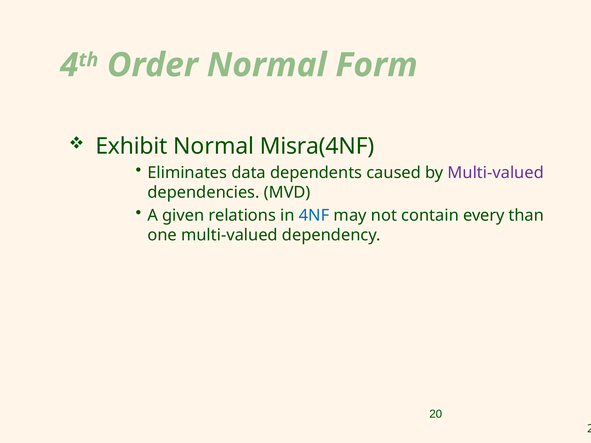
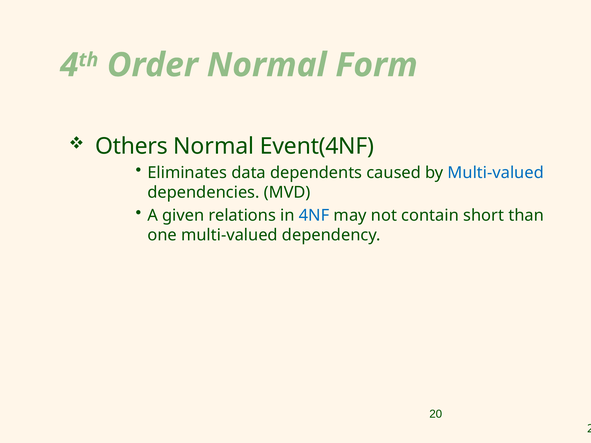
Exhibit: Exhibit -> Others (131, 146)
Misra(4NF: Misra(4NF -> Event(4NF (317, 146)
Multi-valued colour: purple -> blue (496, 173)
every: every -> short (484, 215)
